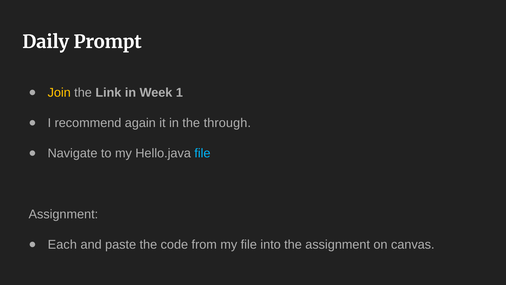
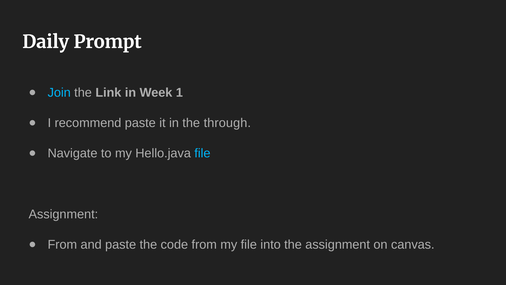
Join colour: yellow -> light blue (59, 92)
recommend again: again -> paste (140, 123)
Each: Each -> From (62, 244)
